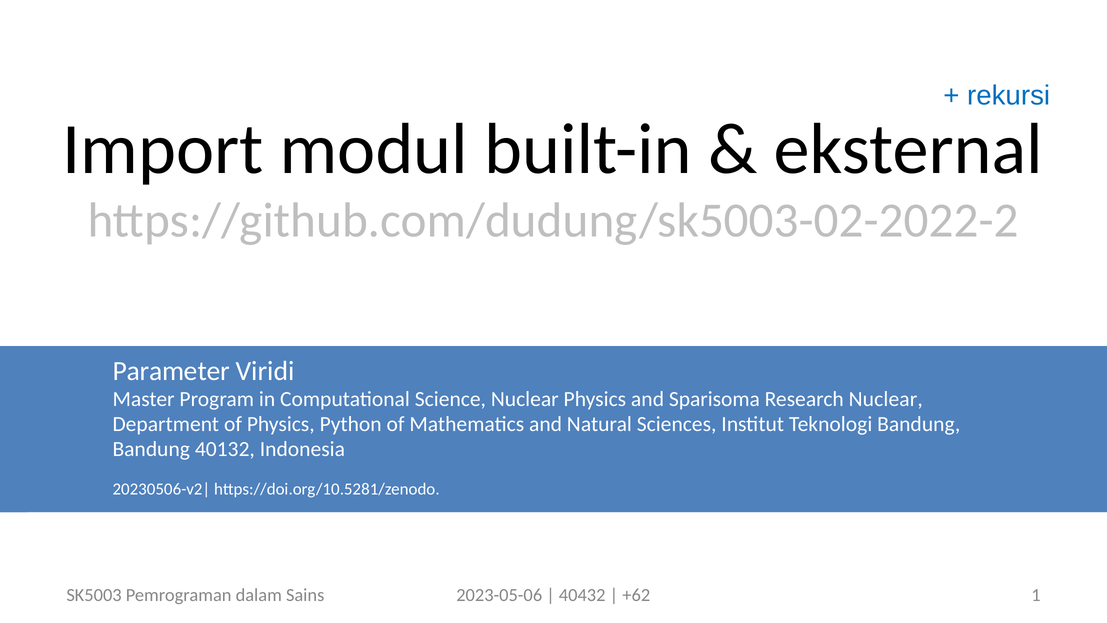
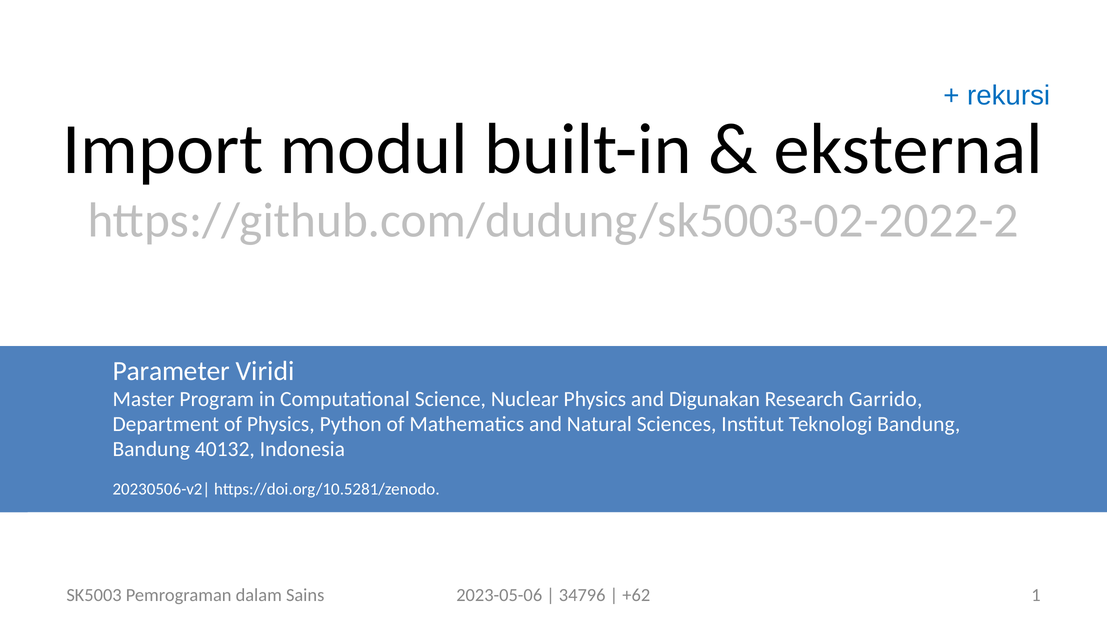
Sparisoma: Sparisoma -> Digunakan (714, 399)
Research Nuclear: Nuclear -> Garrido (886, 399)
40432: 40432 -> 34796 (582, 595)
